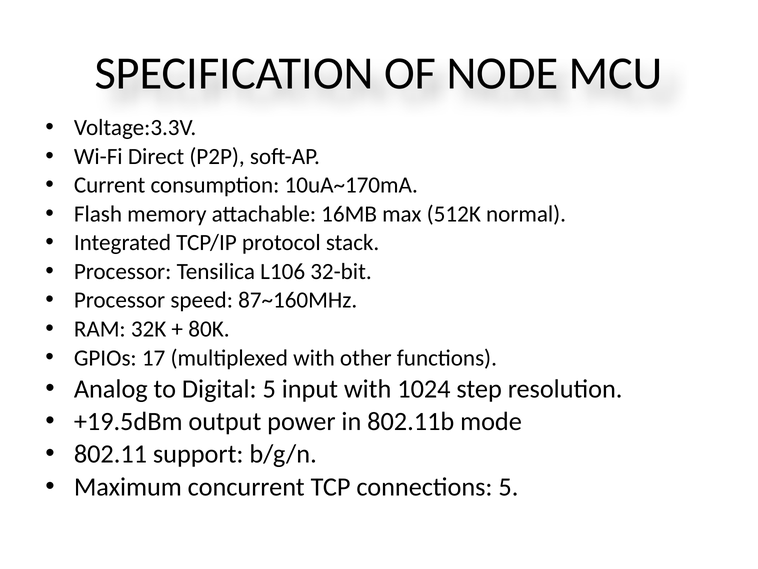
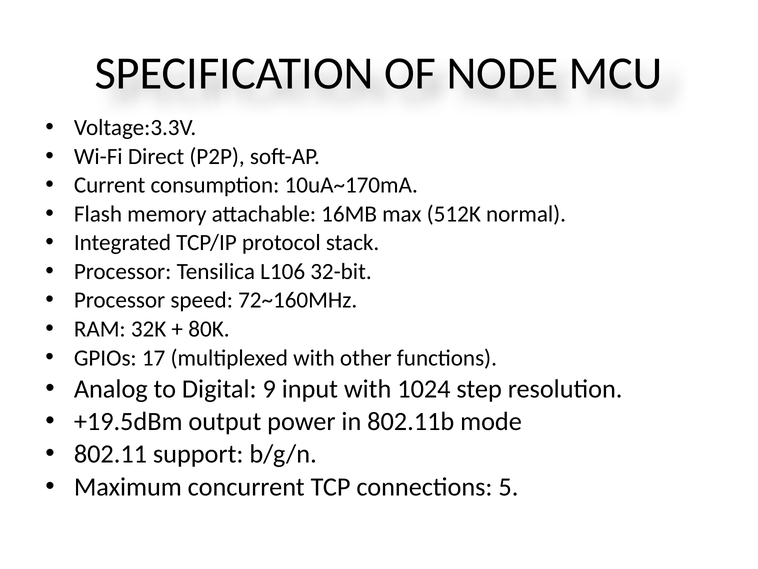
87~160MHz: 87~160MHz -> 72~160MHz (298, 300)
Digital 5: 5 -> 9 (269, 389)
